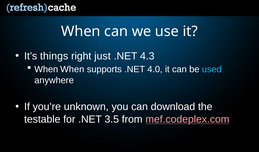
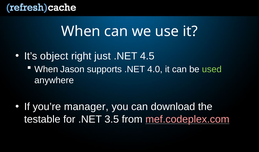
things: things -> object (54, 56)
4.3: 4.3 -> 4.5 (147, 56)
When When: When -> Jason (72, 70)
used colour: light blue -> light green (212, 70)
unknown: unknown -> manager (86, 107)
